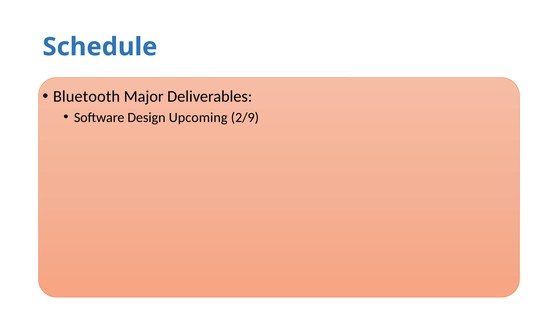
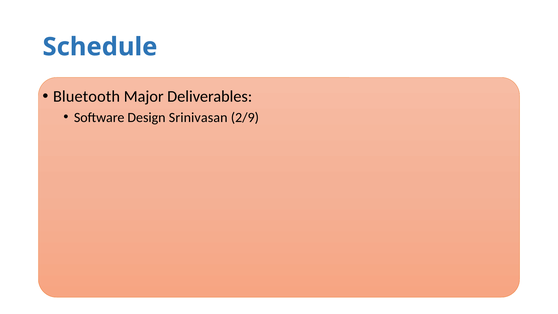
Upcoming: Upcoming -> Srinivasan (198, 117)
